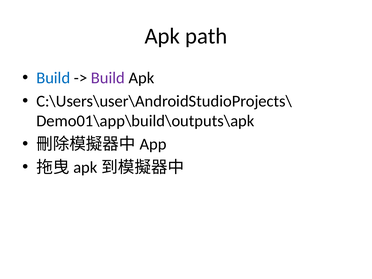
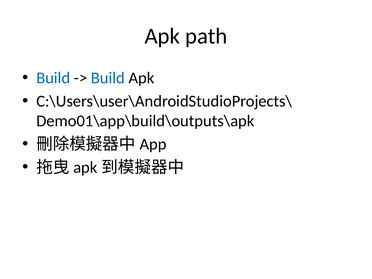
Build colour: purple -> blue (108, 78)
